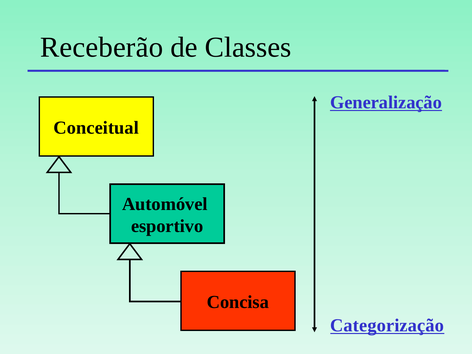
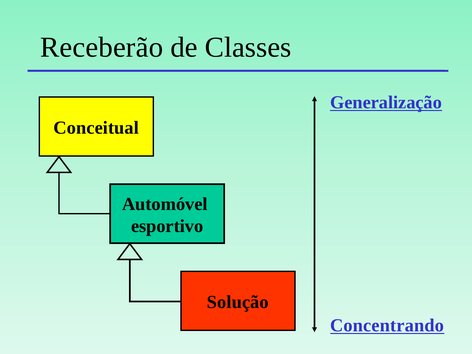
Concisa: Concisa -> Solução (238, 302)
Categorização: Categorização -> Concentrando (387, 325)
